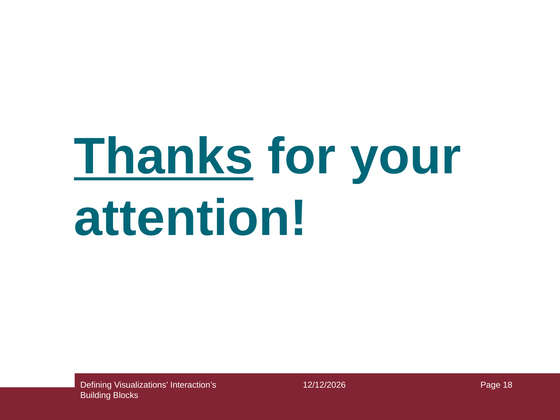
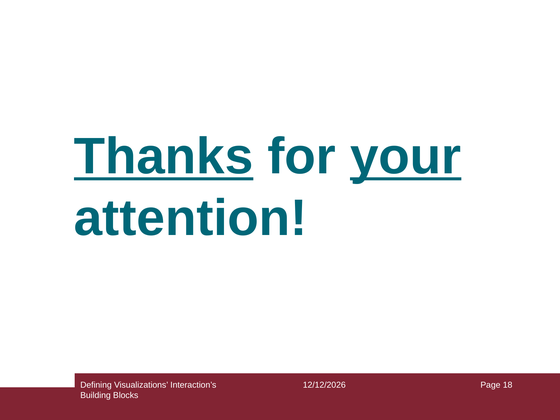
your underline: none -> present (406, 157)
